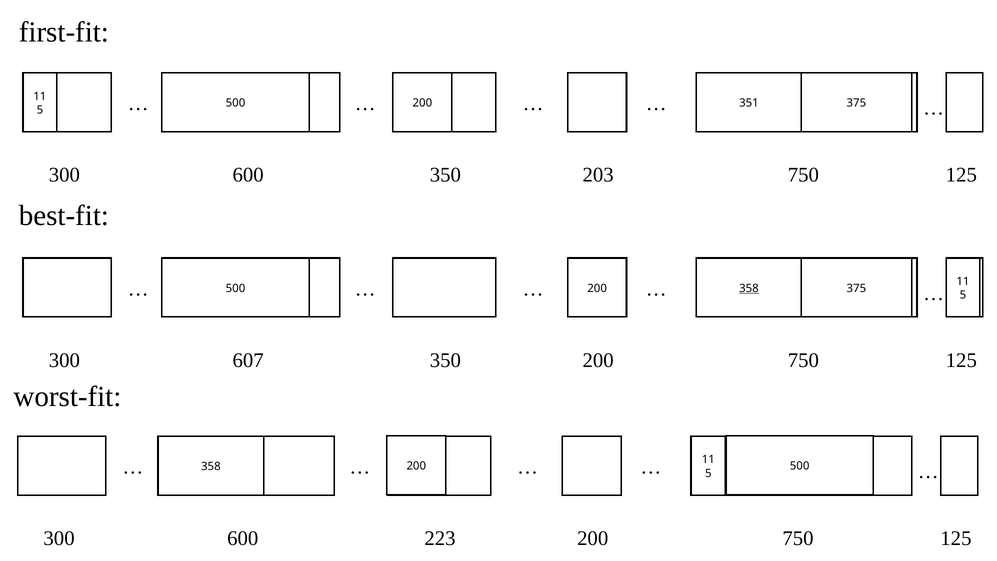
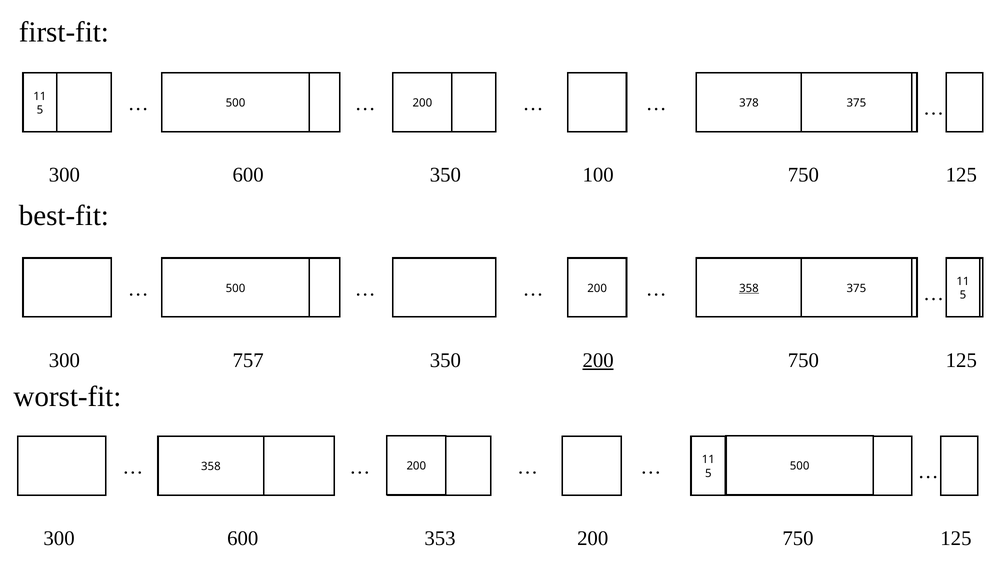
351: 351 -> 378 (749, 103)
203: 203 -> 100 (598, 175)
607: 607 -> 757 (248, 360)
200 underline: none -> present (598, 360)
223: 223 -> 353 (440, 538)
